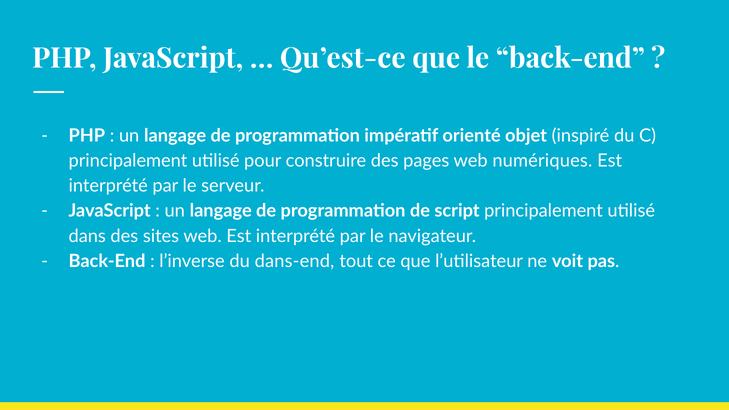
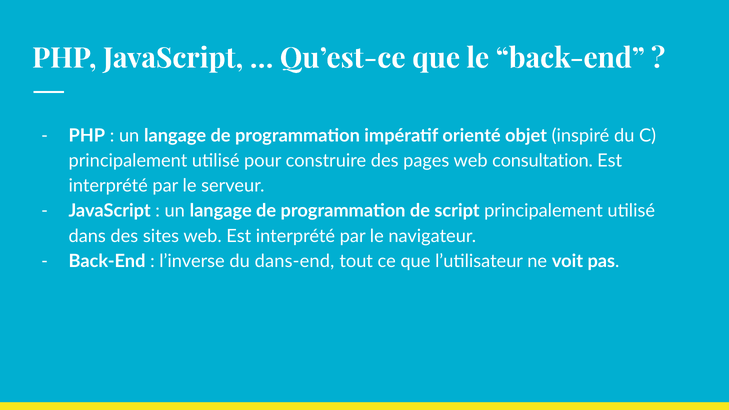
numériques: numériques -> consultation (543, 161)
